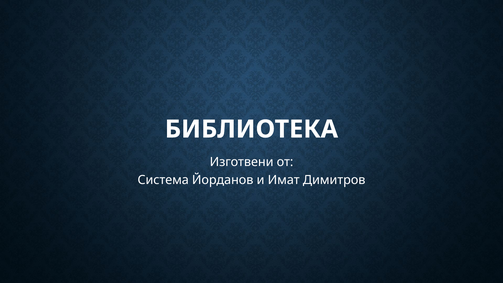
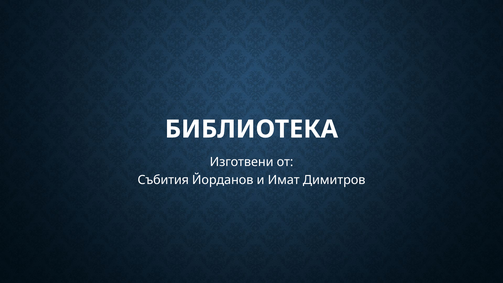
Система: Система -> Събития (163, 180)
